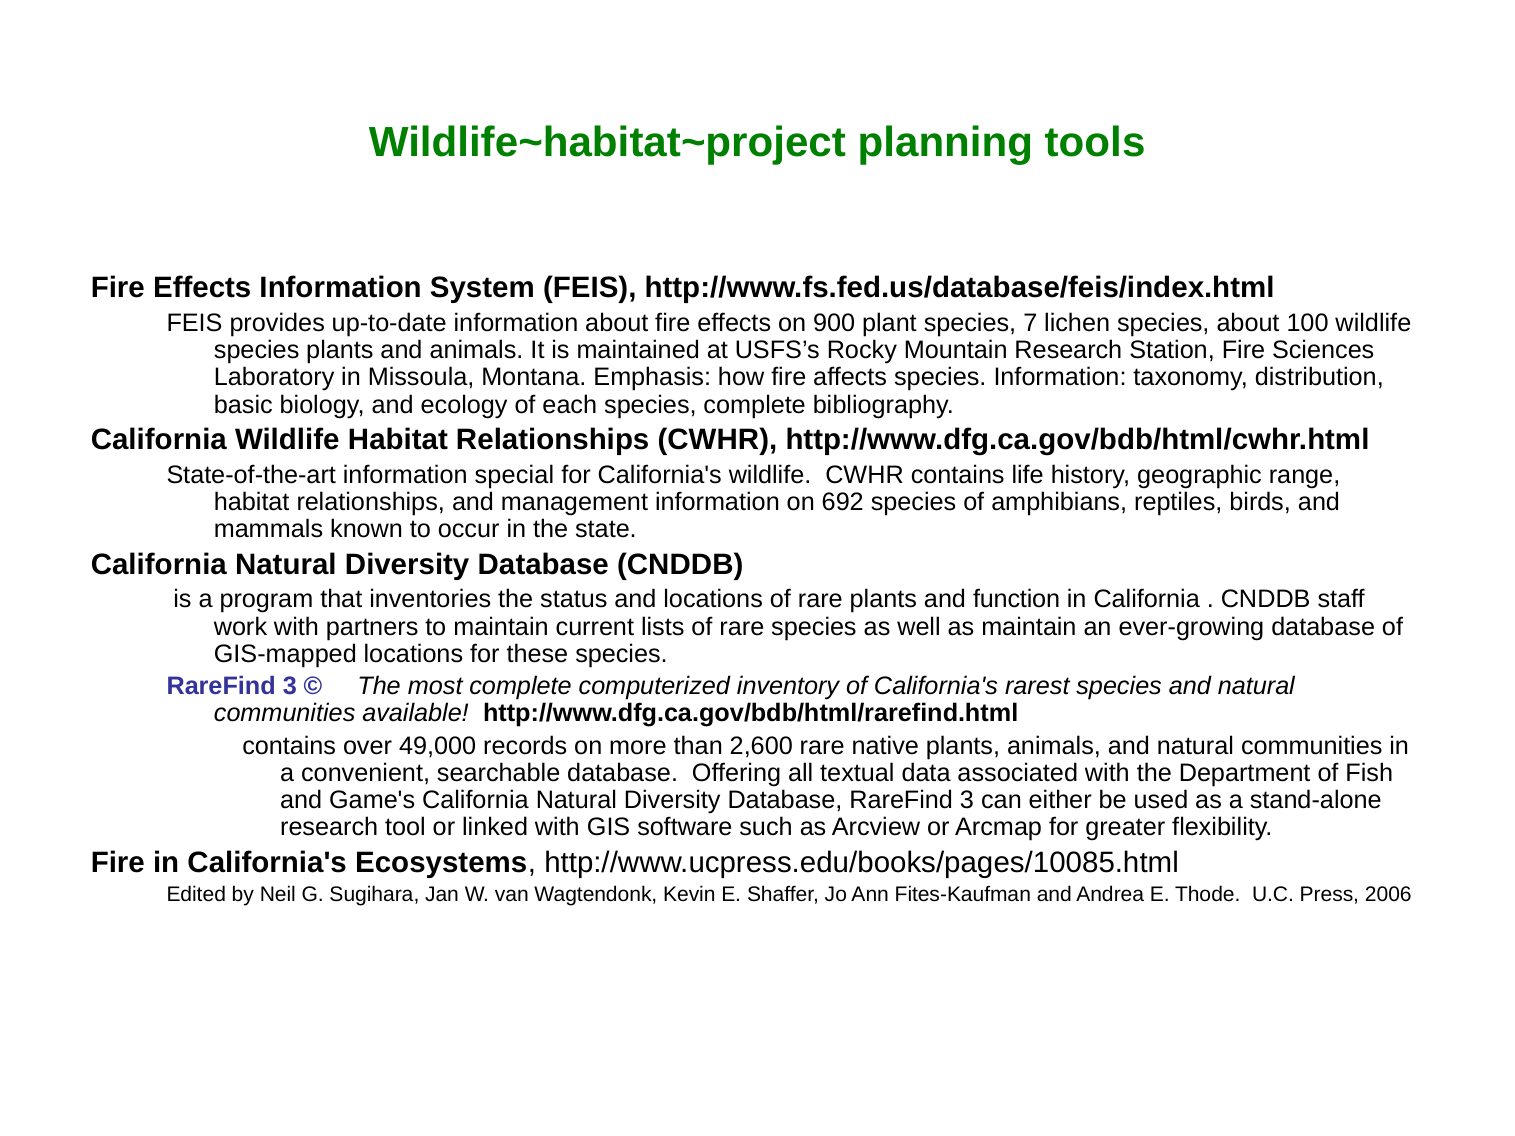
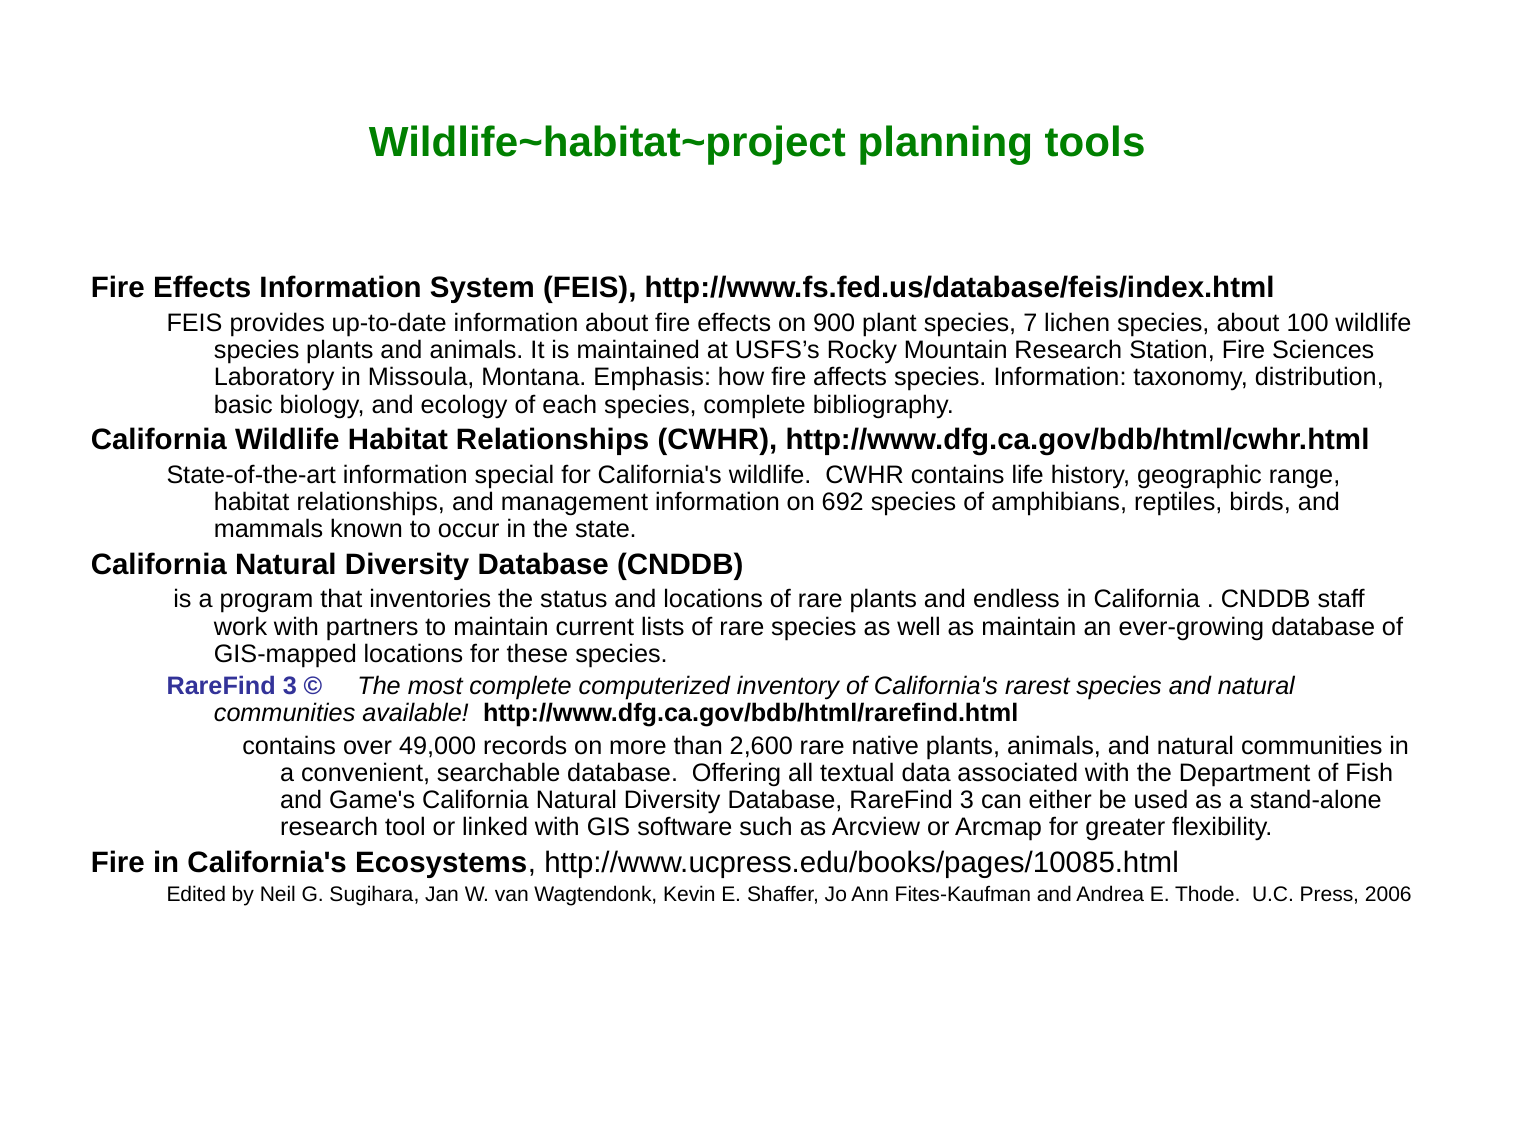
function: function -> endless (1016, 600)
